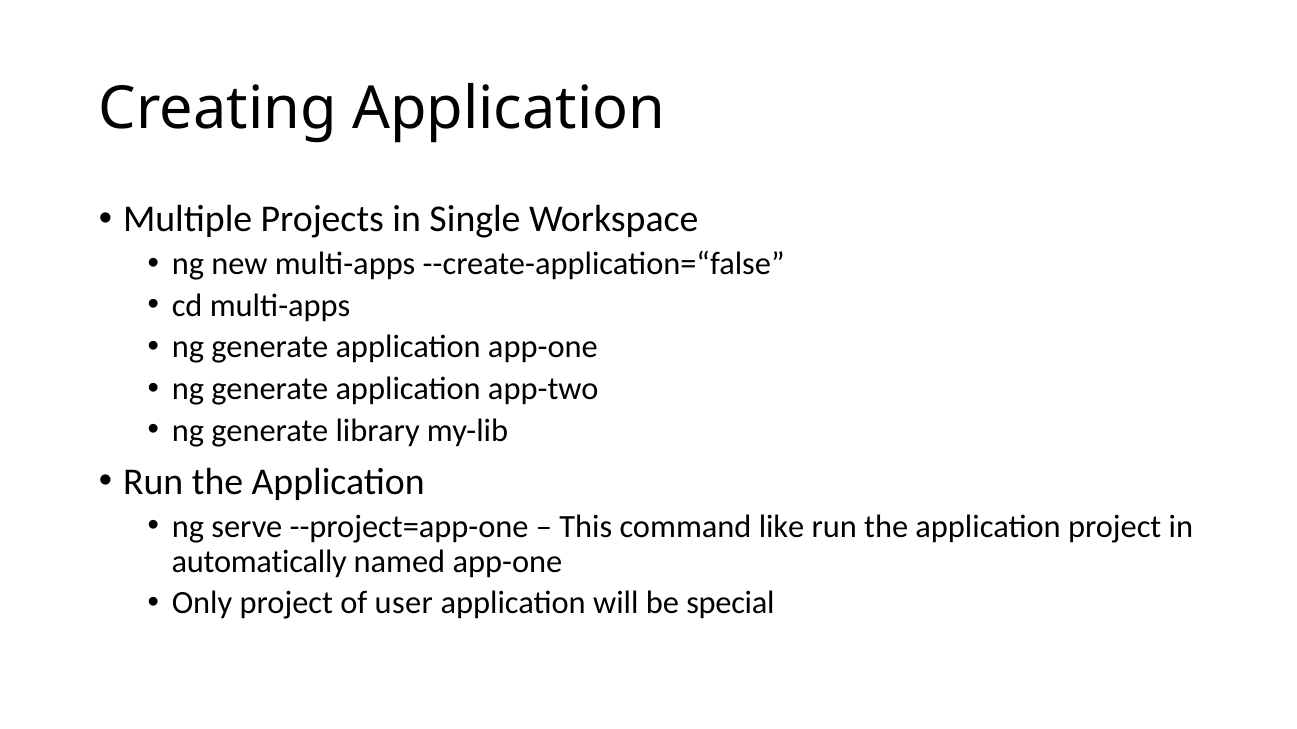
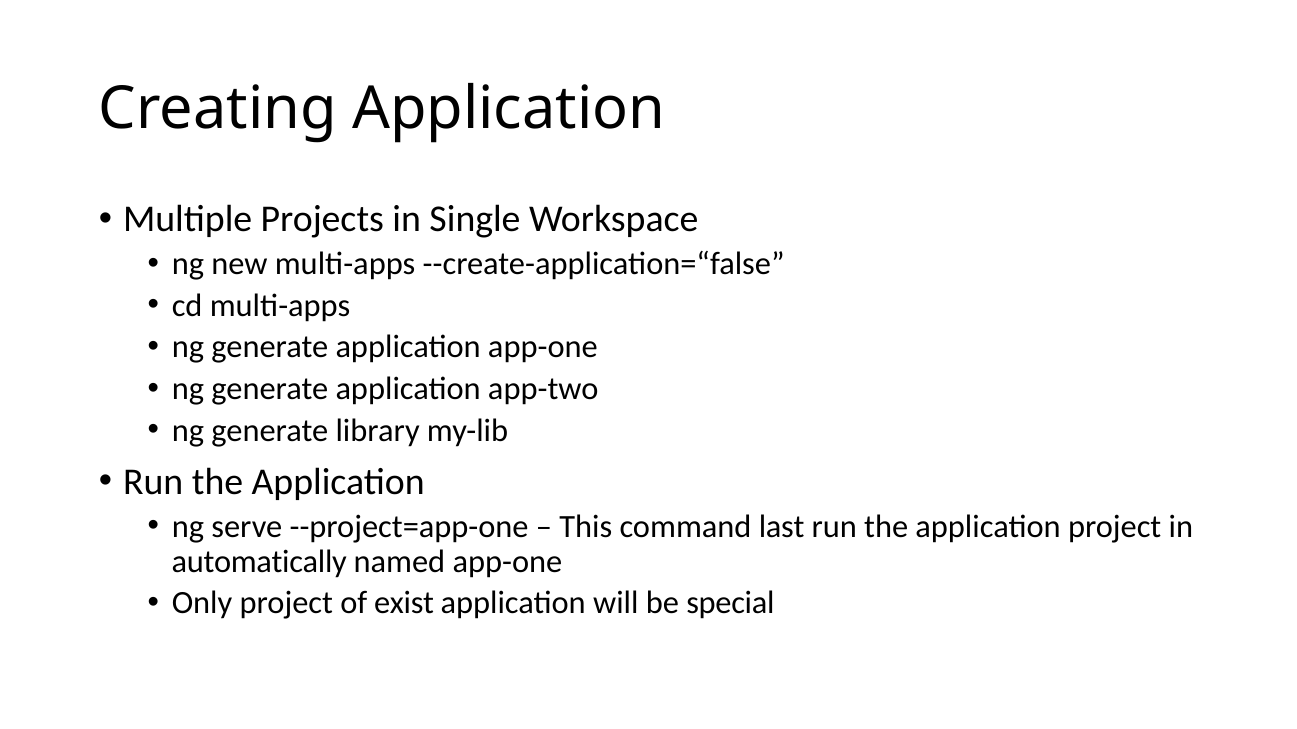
like: like -> last (782, 527)
user: user -> exist (404, 604)
